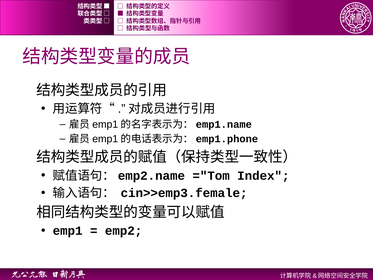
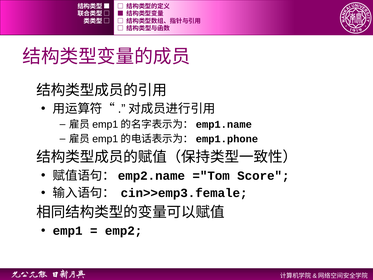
Index: Index -> Score (263, 176)
